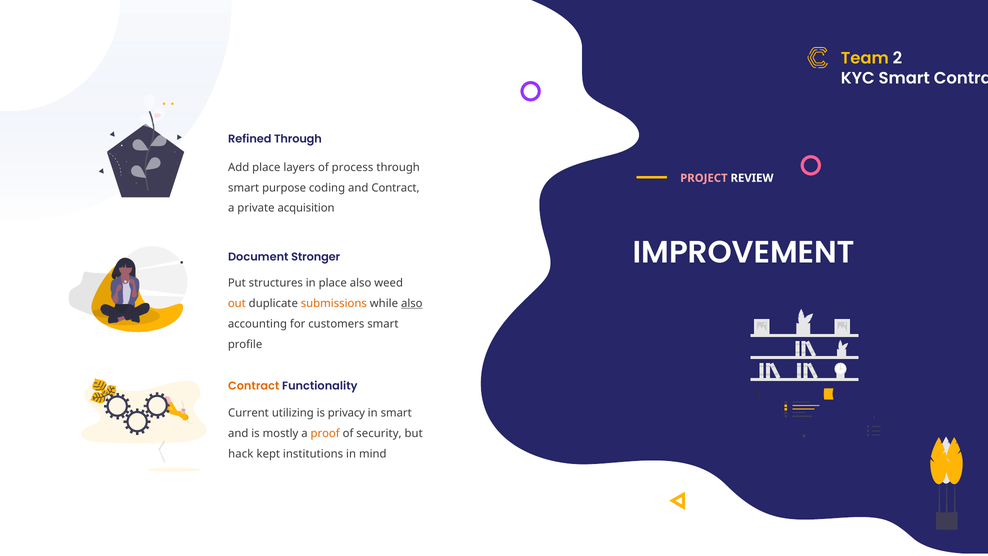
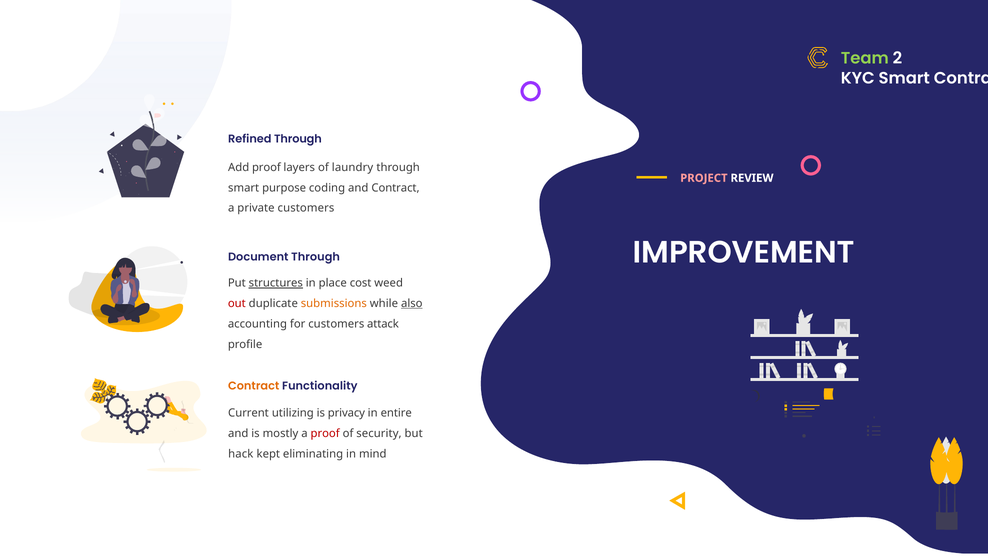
Team colour: yellow -> light green (865, 59)
Add place: place -> proof (266, 167)
process: process -> laundry (353, 167)
private acquisition: acquisition -> customers (306, 208)
Document Stronger: Stronger -> Through (316, 257)
structures underline: none -> present (276, 283)
place also: also -> cost (361, 283)
out colour: orange -> red (237, 303)
customers smart: smart -> attack (383, 324)
in smart: smart -> entire (396, 413)
proof colour: orange -> red (325, 433)
institutions: institutions -> eliminating (313, 454)
